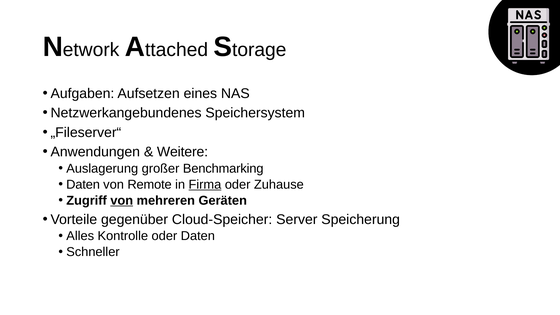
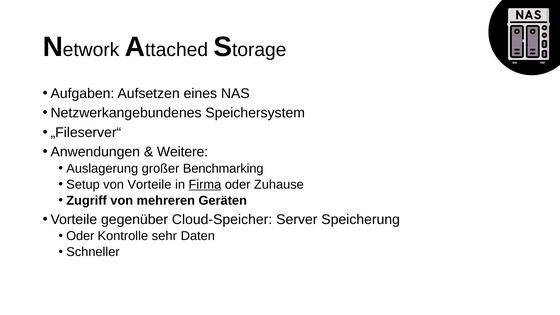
Daten: Daten -> Setup (83, 185)
von Remote: Remote -> Vorteile (149, 185)
von underline: present -> none (122, 201)
Alles: Alles -> Oder (80, 236)
Kontrolle oder: oder -> sehr (164, 236)
